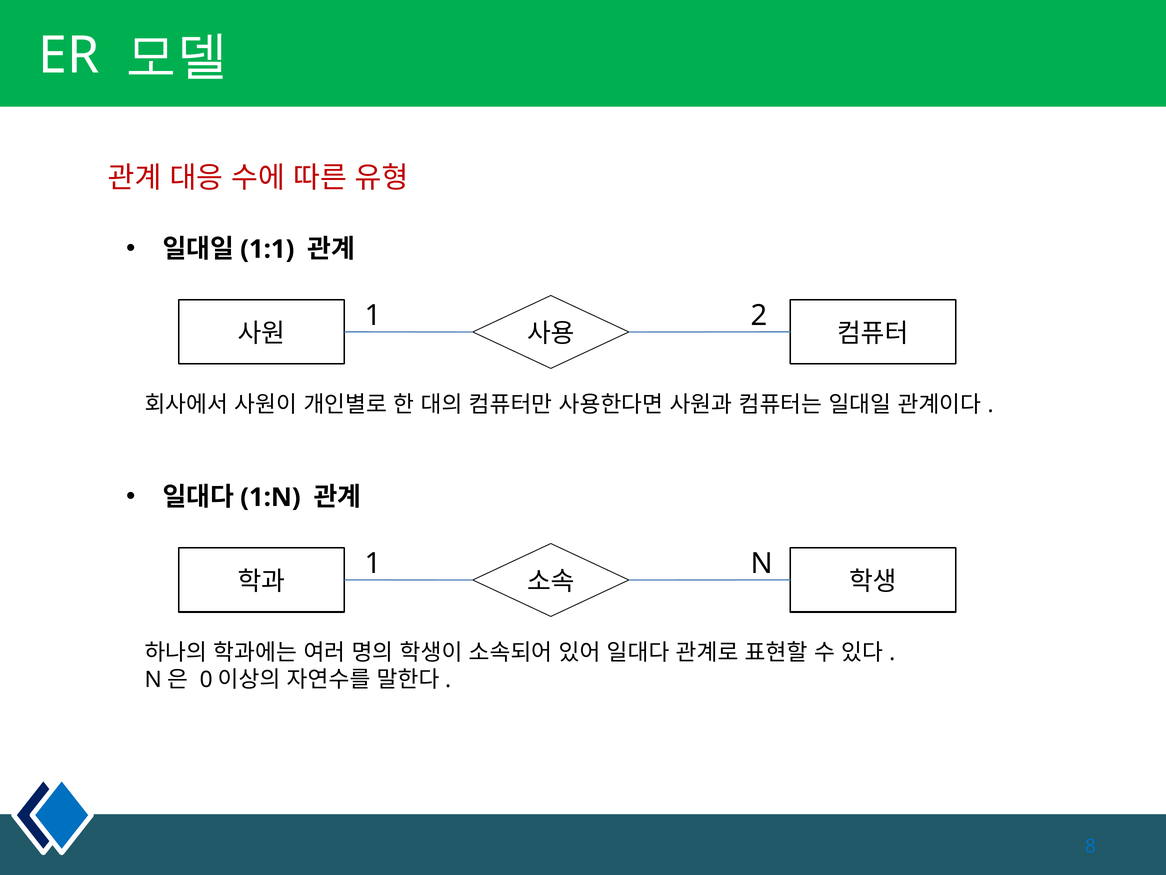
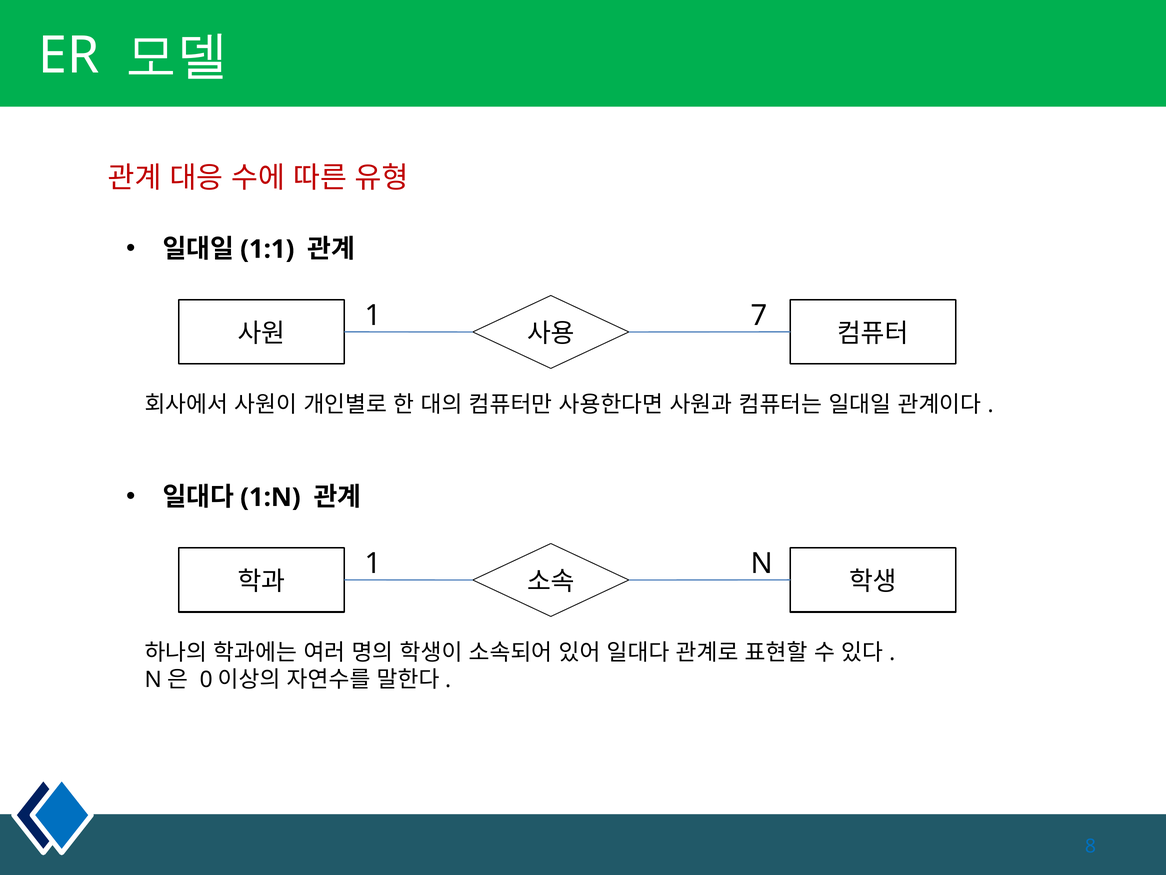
2: 2 -> 7 (759, 316)
